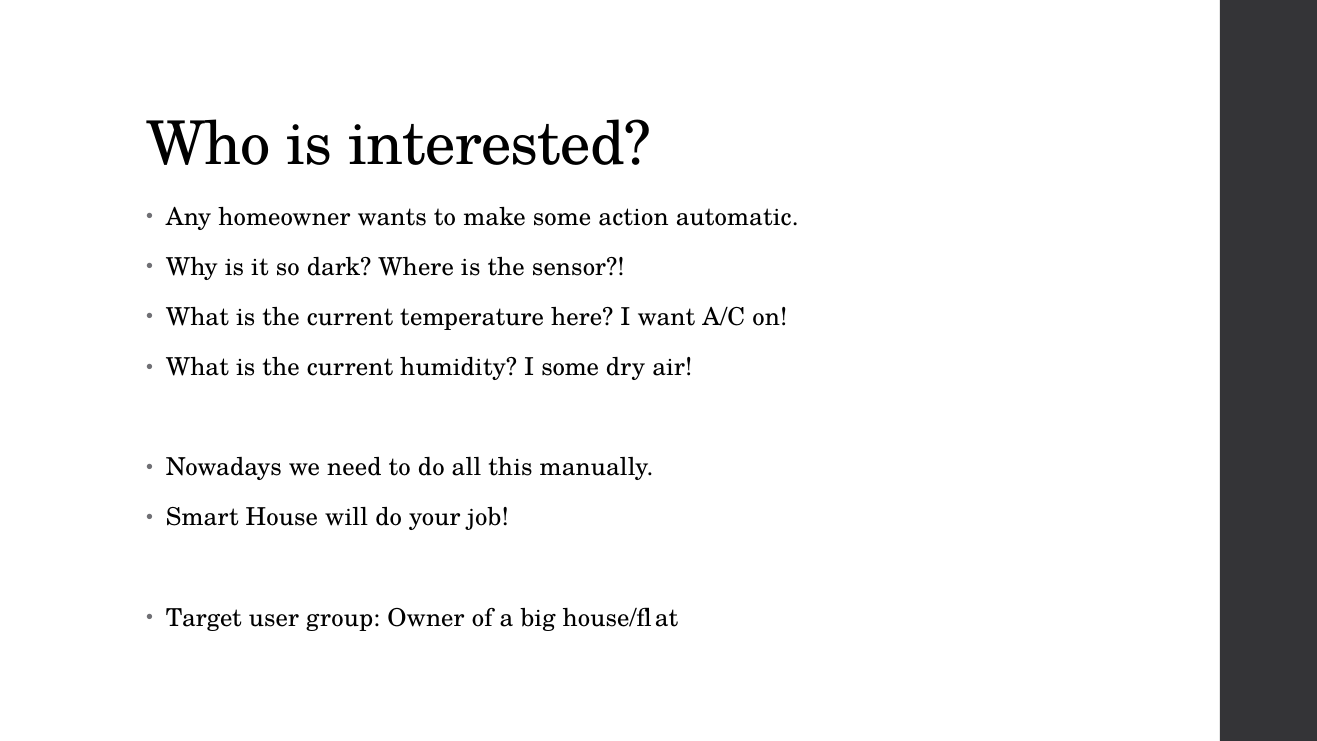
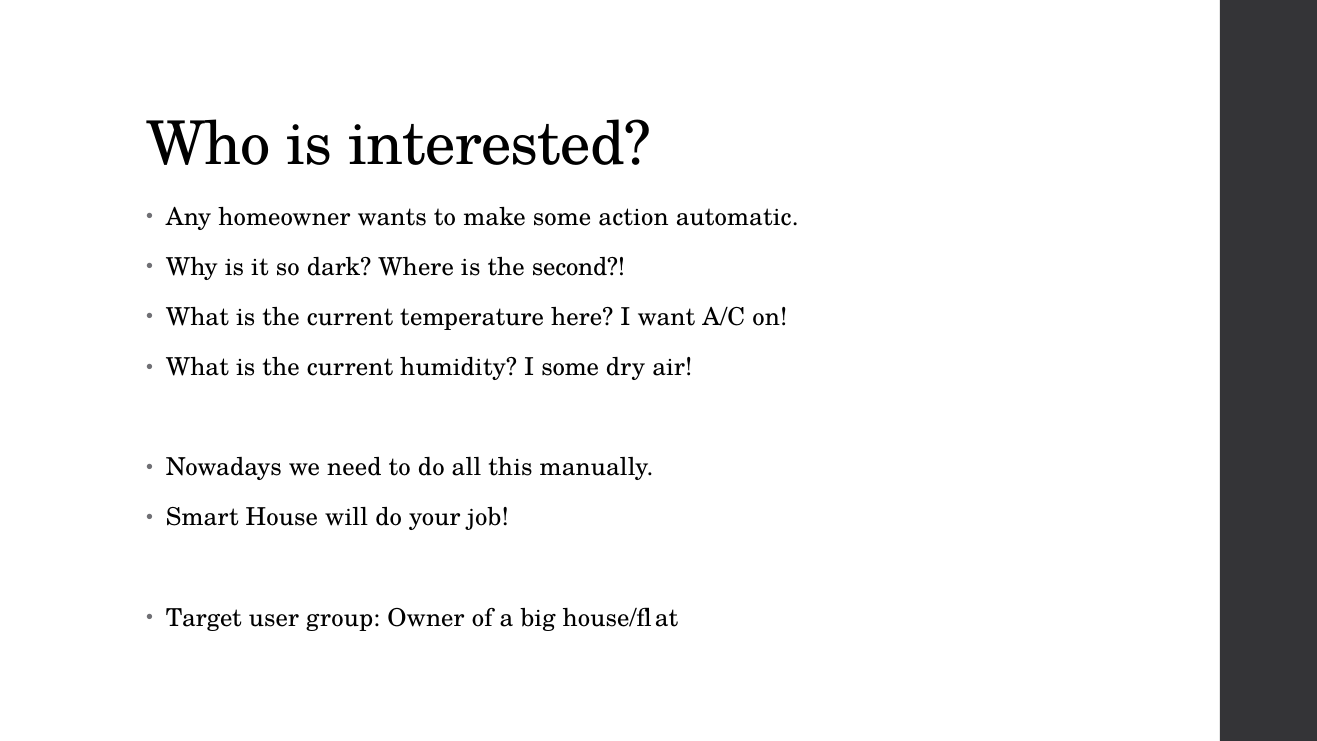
sensor: sensor -> second (579, 267)
